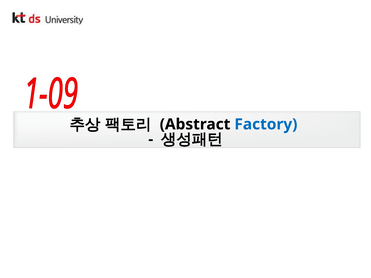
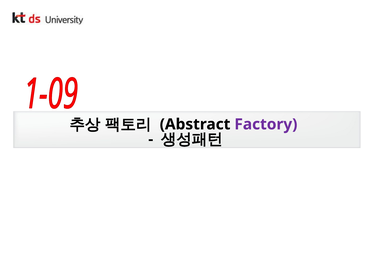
Factory colour: blue -> purple (266, 124)
